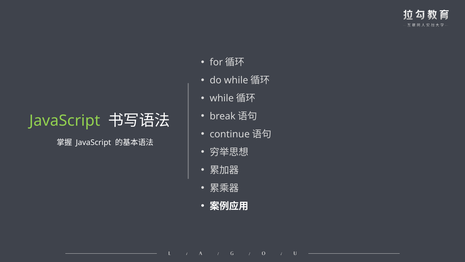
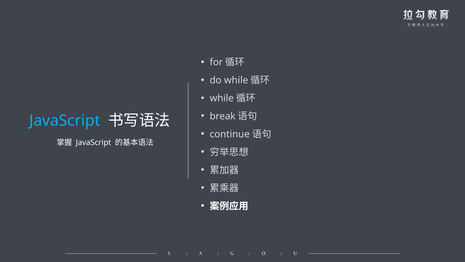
JavaScript colour: light green -> light blue (65, 121)
